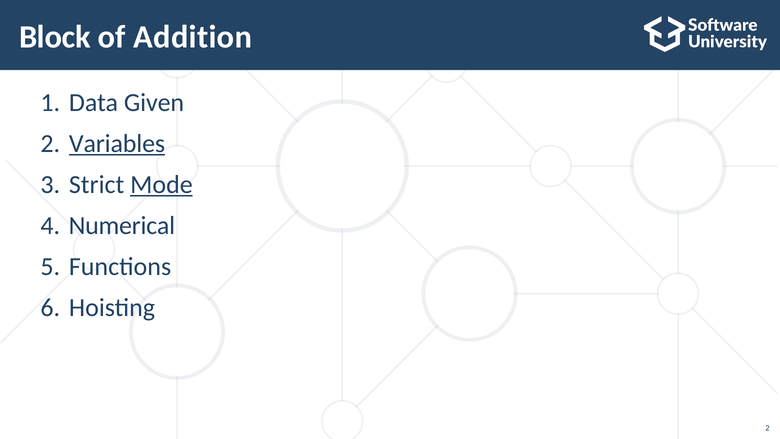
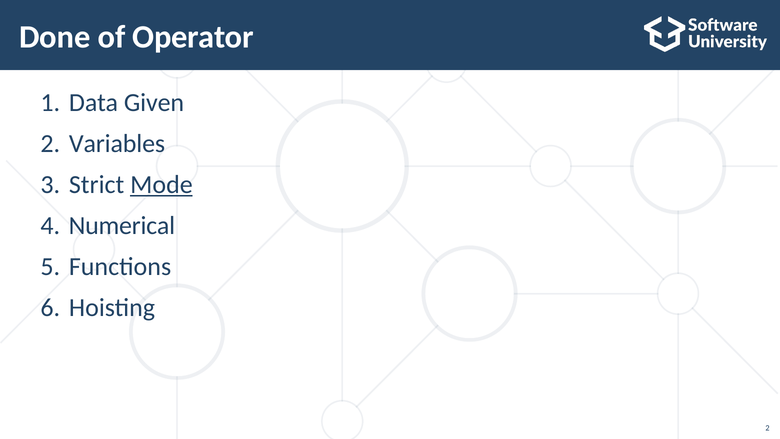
Block: Block -> Done (55, 37)
Addition: Addition -> Operator (193, 37)
Variables underline: present -> none (117, 144)
